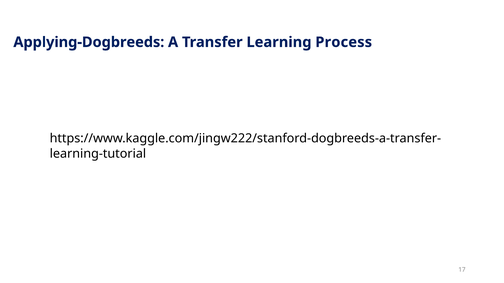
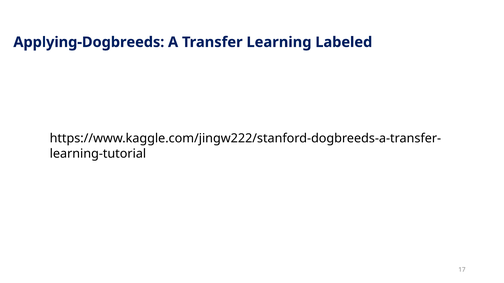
Process: Process -> Labeled (344, 42)
